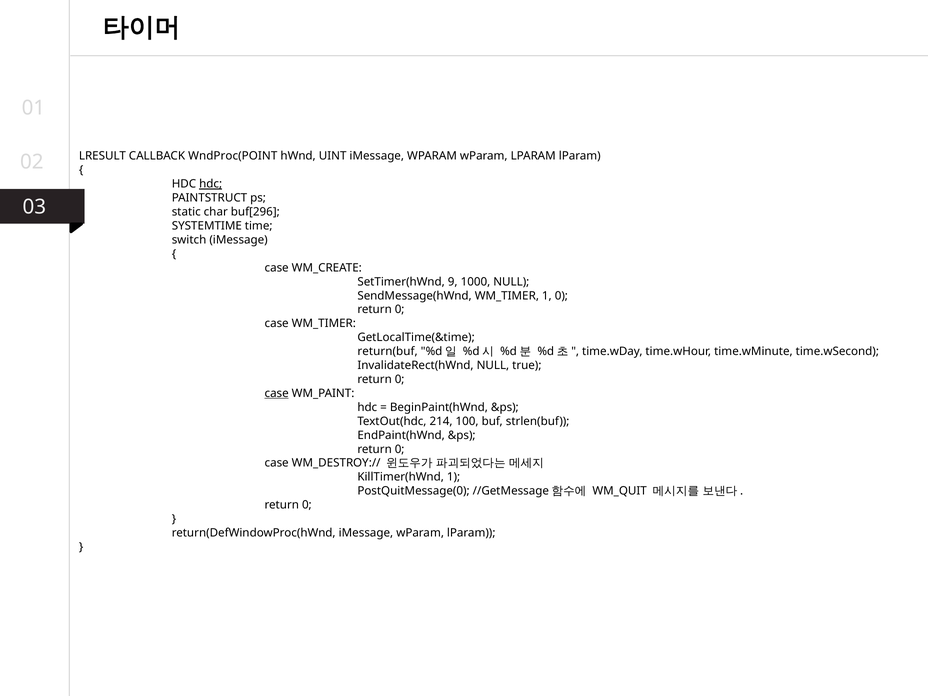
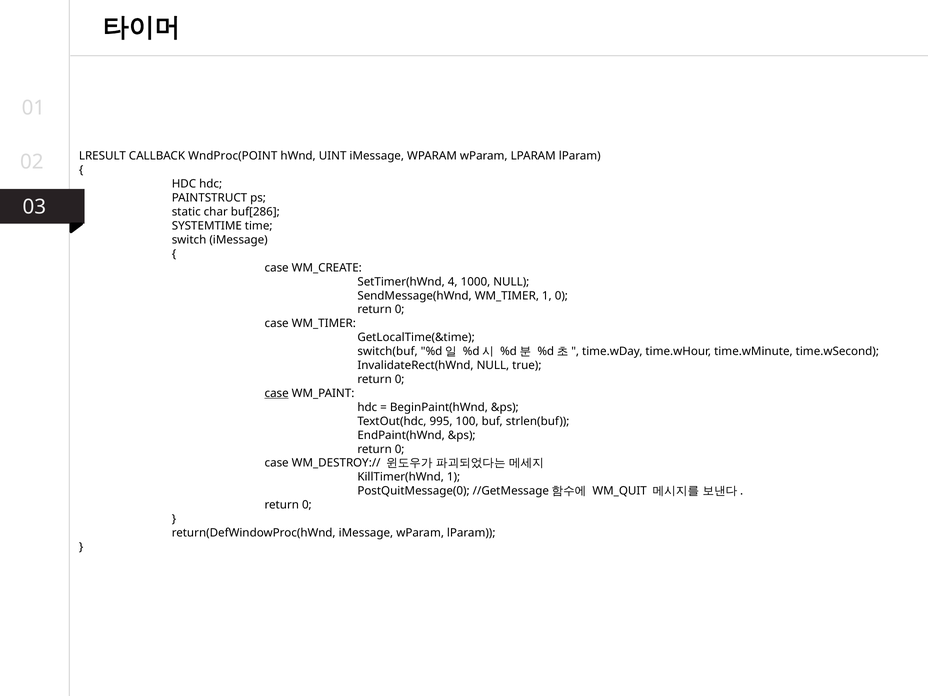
hdc underline: present -> none (211, 184)
buf[296: buf[296 -> buf[286 (255, 212)
9: 9 -> 4 (453, 282)
return(buf: return(buf -> switch(buf (388, 352)
214: 214 -> 995 (441, 421)
